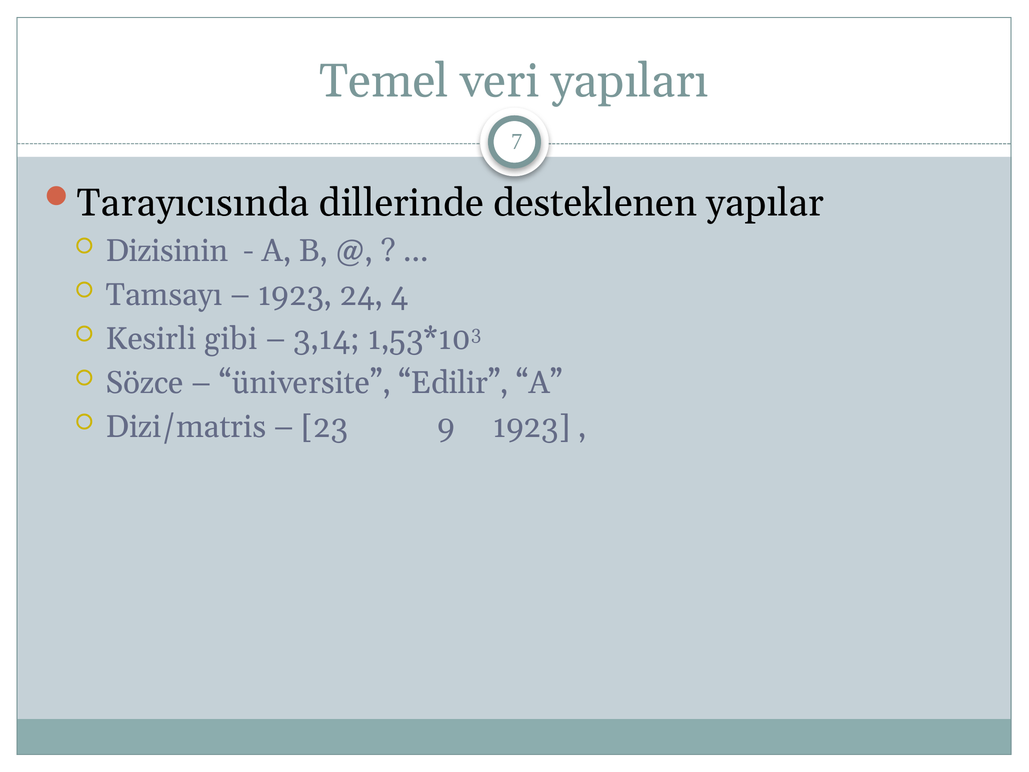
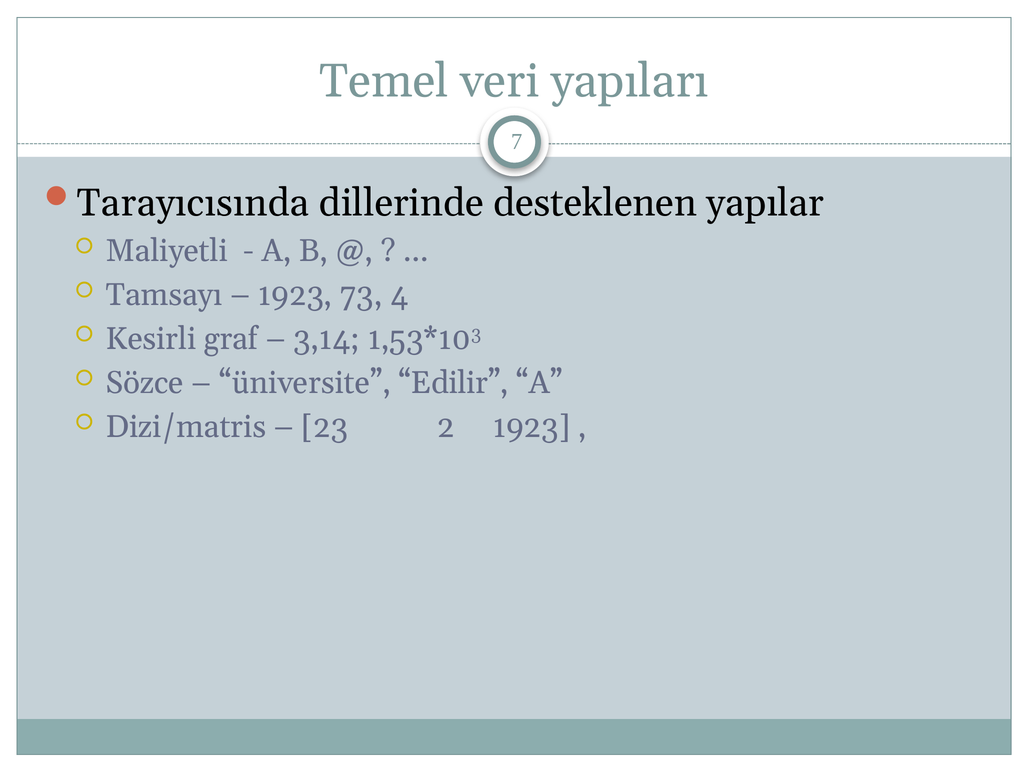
Dizisinin: Dizisinin -> Maliyetli (167, 251)
24: 24 -> 73 (361, 295)
gibi: gibi -> graf (231, 339)
9: 9 -> 2 (446, 427)
